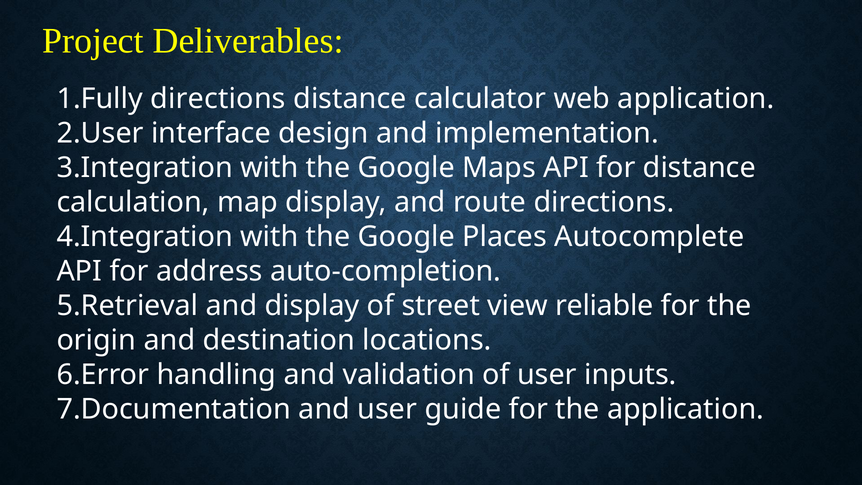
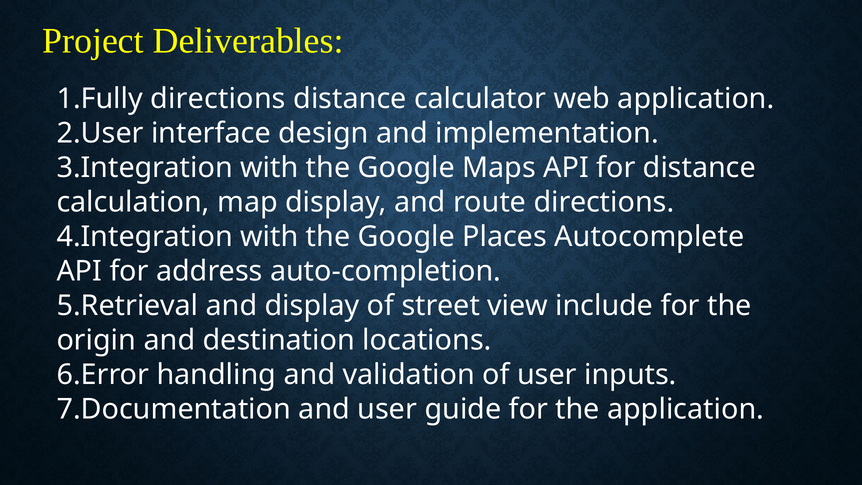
reliable: reliable -> include (604, 306)
